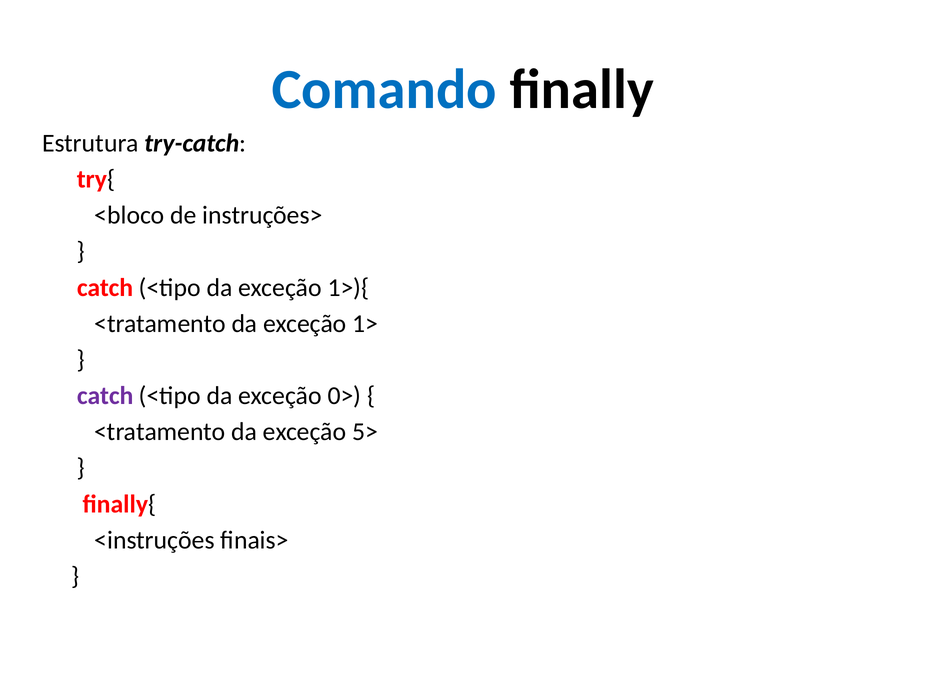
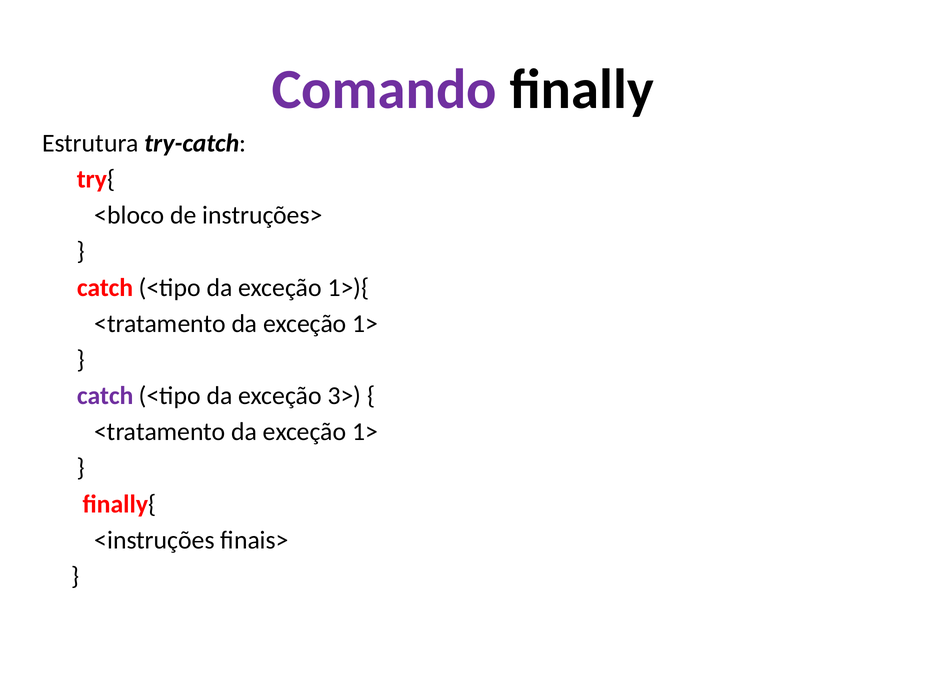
Comando colour: blue -> purple (384, 90)
0>: 0> -> 3> (344, 395)
5>: 5> -> 1> (365, 432)
